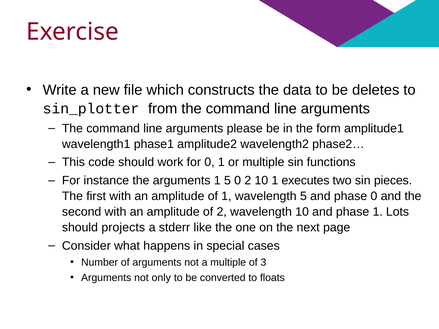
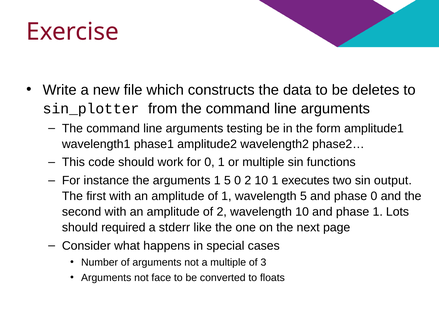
please: please -> testing (245, 128)
pieces: pieces -> output (393, 181)
projects: projects -> required (123, 228)
only: only -> face (161, 278)
